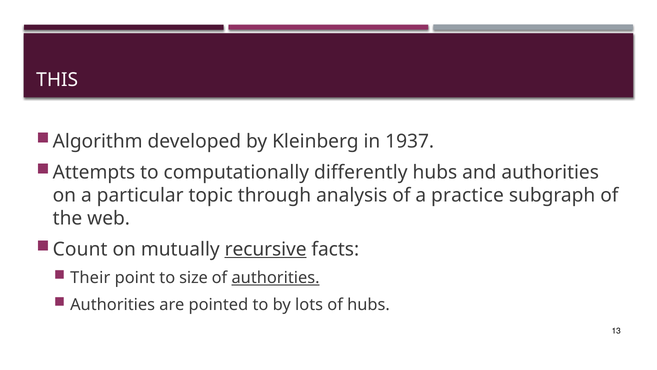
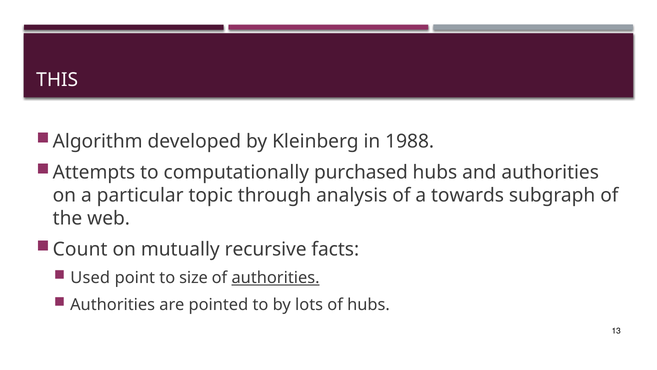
1937: 1937 -> 1988 (410, 141)
differently: differently -> purchased (361, 172)
practice: practice -> towards (468, 195)
recursive underline: present -> none (266, 249)
Their: Their -> Used (90, 277)
